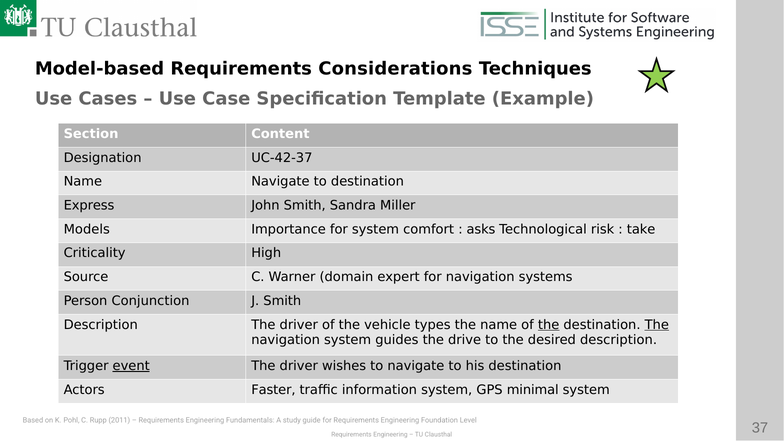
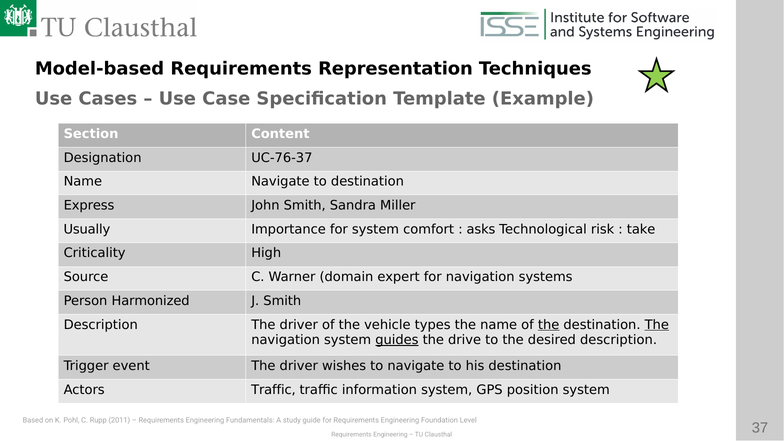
Considerations: Considerations -> Representation (395, 69)
UC-42-37: UC-42-37 -> UC-76-37 (282, 158)
Models: Models -> Usually (87, 229)
Conjunction: Conjunction -> Harmonized (151, 301)
guides underline: none -> present (397, 340)
event underline: present -> none (131, 366)
Actors Faster: Faster -> Traffic (273, 390)
minimal: minimal -> position (533, 390)
